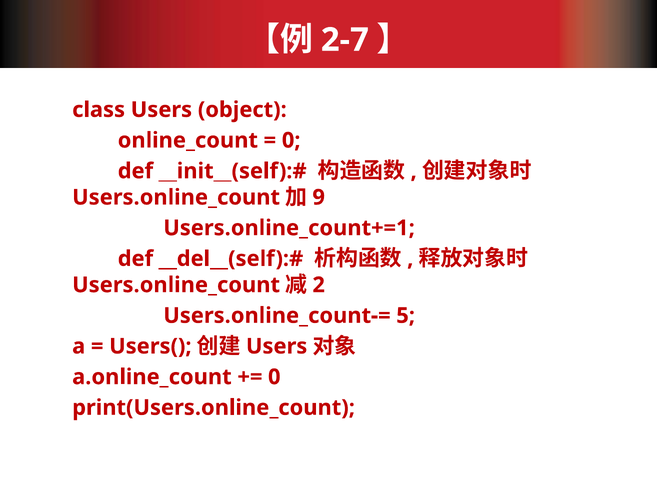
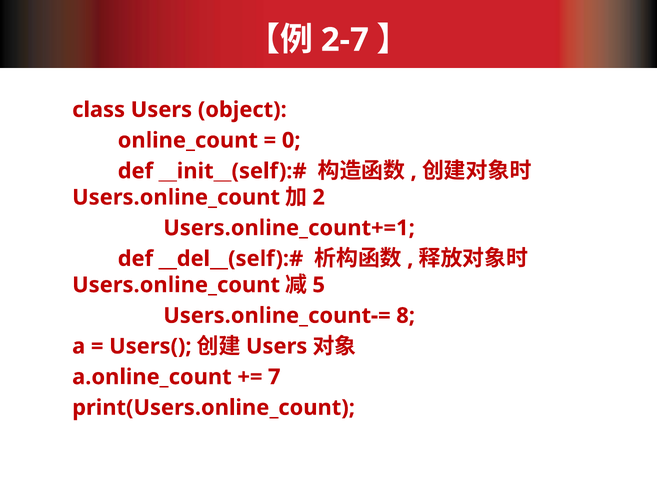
9: 9 -> 2 (319, 197)
2: 2 -> 5 (319, 285)
5: 5 -> 8 (406, 315)
0: 0 -> 7 (274, 377)
